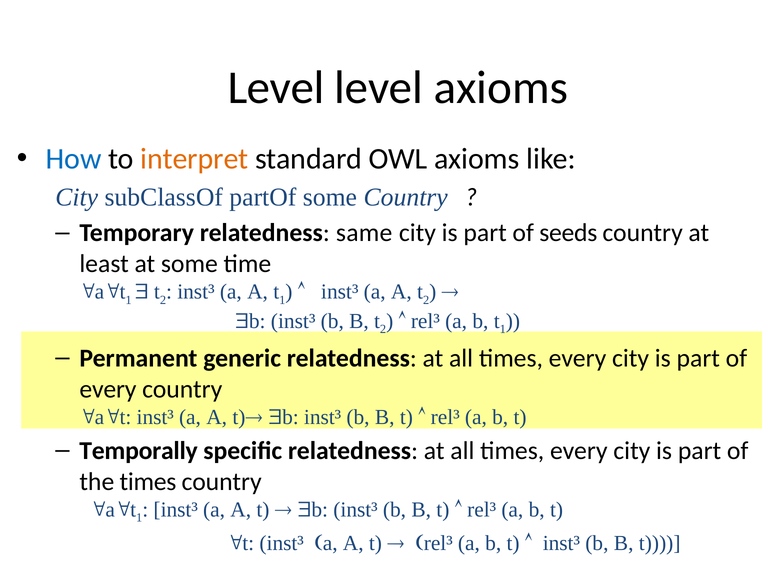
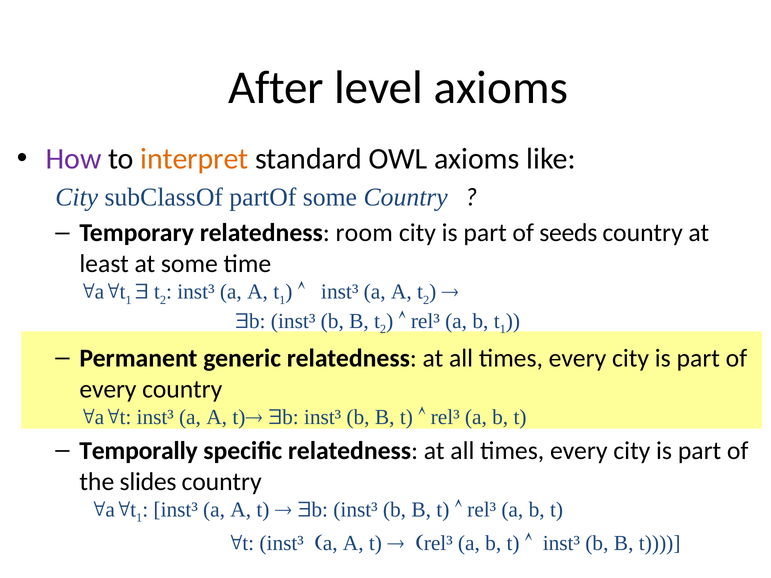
Level: Level -> After (276, 88)
How colour: blue -> purple (74, 159)
same: same -> room (364, 233)
the times: times -> slides (148, 482)
